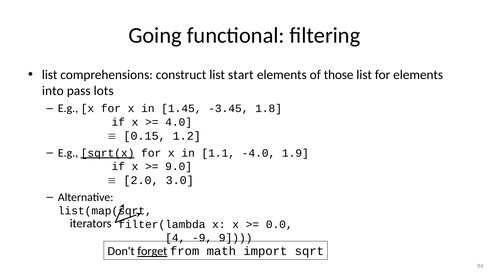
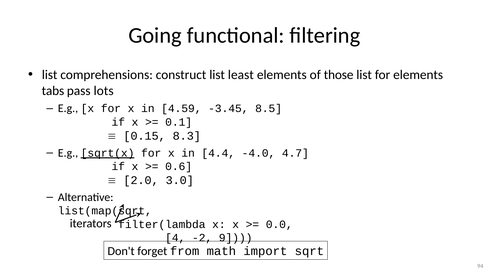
start: start -> least (241, 75)
into: into -> tabs (53, 91)
1.45: 1.45 -> 4.59 (181, 109)
1.8: 1.8 -> 8.5 (269, 109)
4.0: 4.0 -> 0.1 (179, 122)
1.2: 1.2 -> 8.3 (187, 136)
1.1: 1.1 -> 4.4 (218, 153)
1.9: 1.9 -> 4.7 (295, 153)
9.0: 9.0 -> 0.6 (179, 167)
-9: -9 -> -2 (202, 238)
forget underline: present -> none (152, 251)
